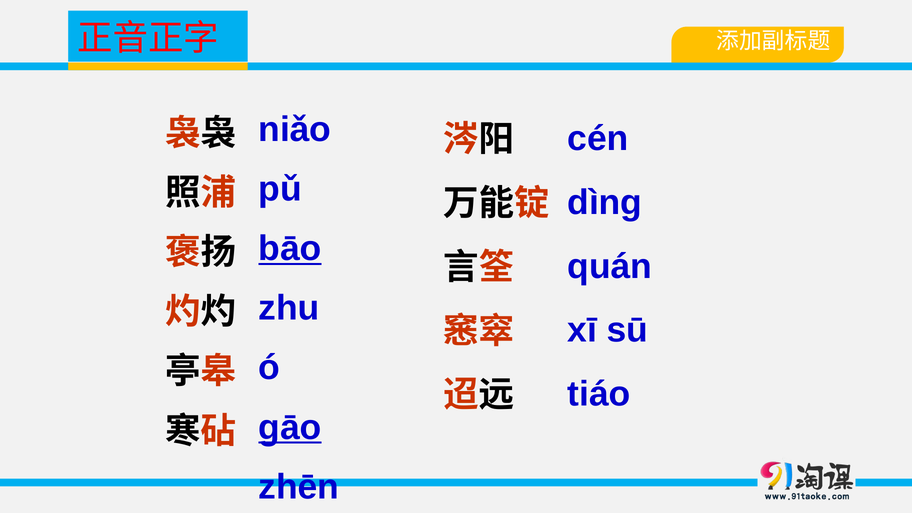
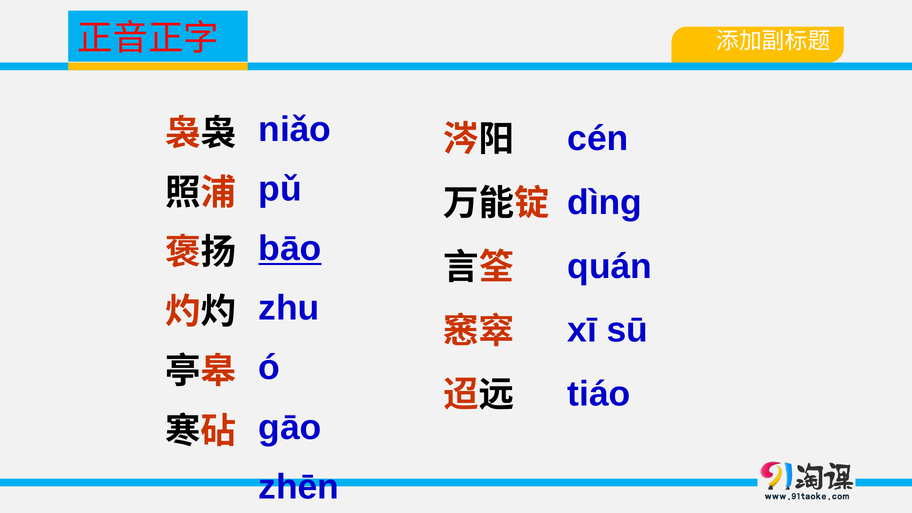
gāo underline: present -> none (290, 427)
